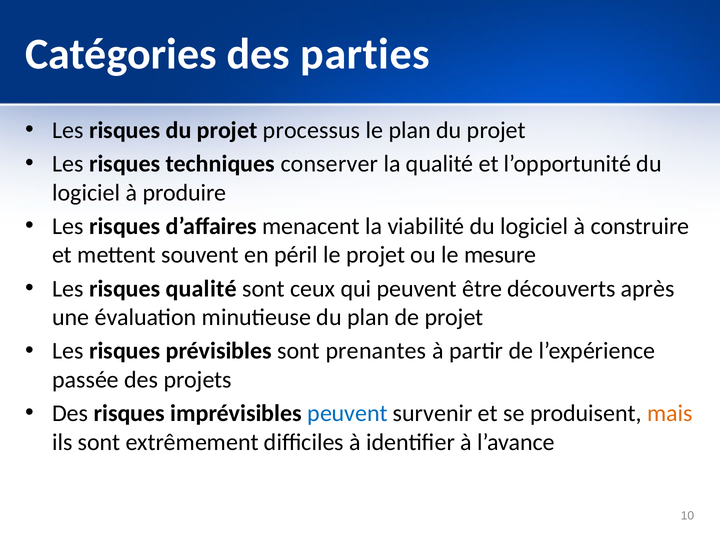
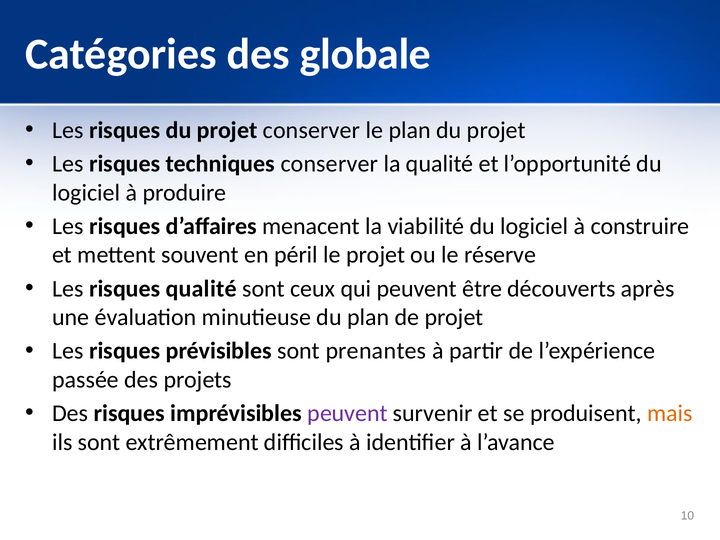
parties: parties -> globale (365, 54)
projet processus: processus -> conserver (312, 130)
mesure: mesure -> réserve (500, 255)
peuvent colour: blue -> purple (348, 413)
